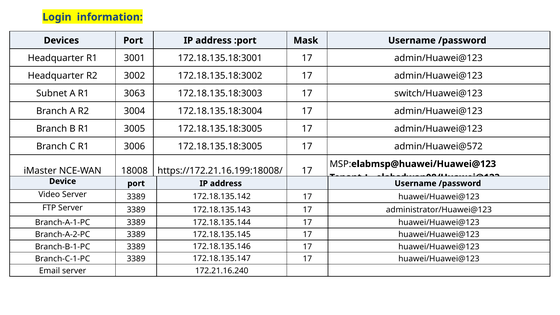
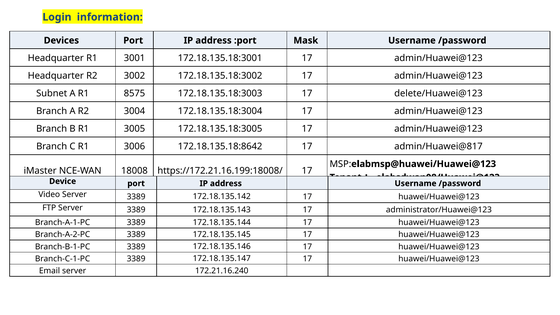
3063: 3063 -> 8575 (134, 93)
switch/Huawei@123: switch/Huawei@123 -> delete/Huawei@123 (438, 93)
3006 172.18.135.18:3005: 172.18.135.18:3005 -> 172.18.135.18:8642 (220, 146)
admin/Huawei@572: admin/Huawei@572 -> admin/Huawei@817 (438, 146)
